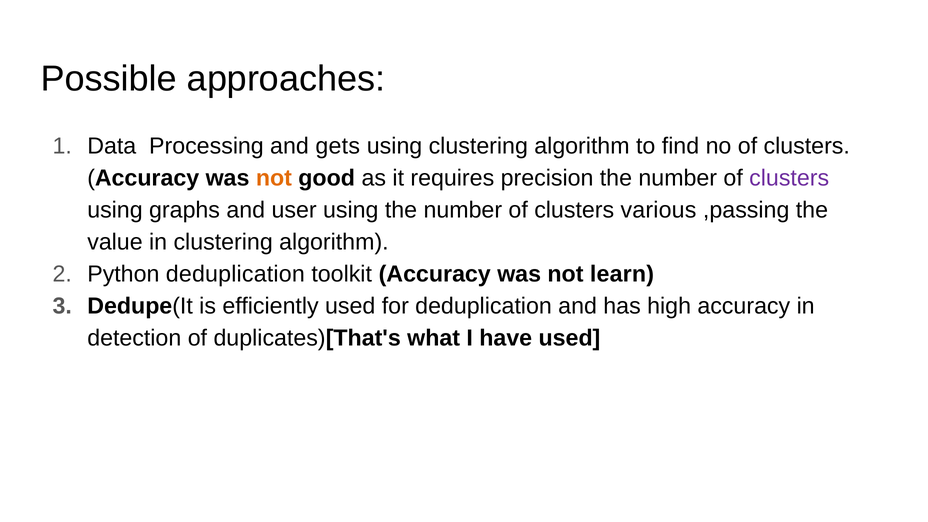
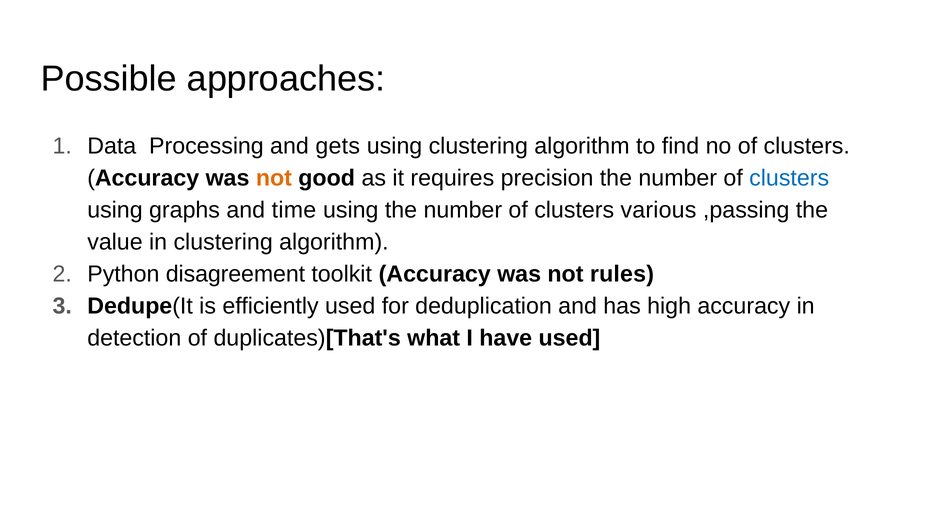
clusters colour: purple -> blue (789, 178)
user: user -> time (294, 210)
Python deduplication: deduplication -> disagreement (235, 274)
learn: learn -> rules (622, 274)
